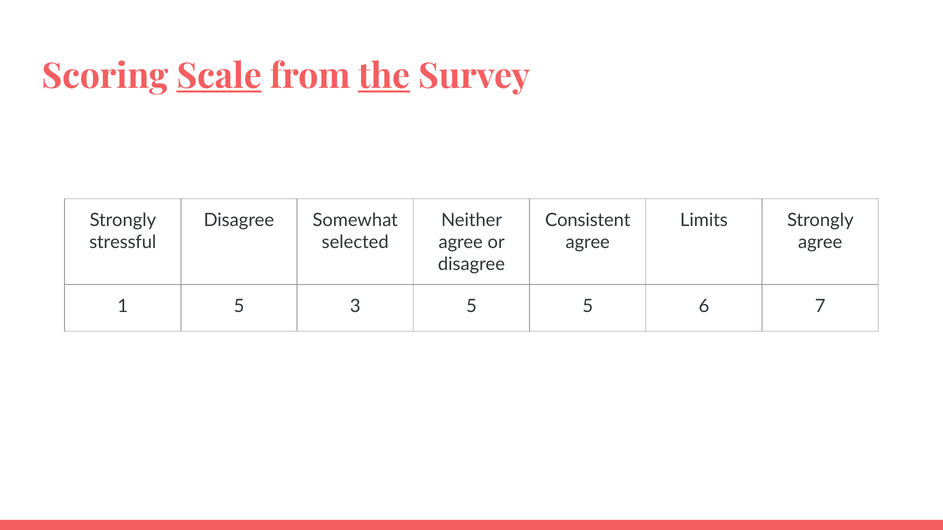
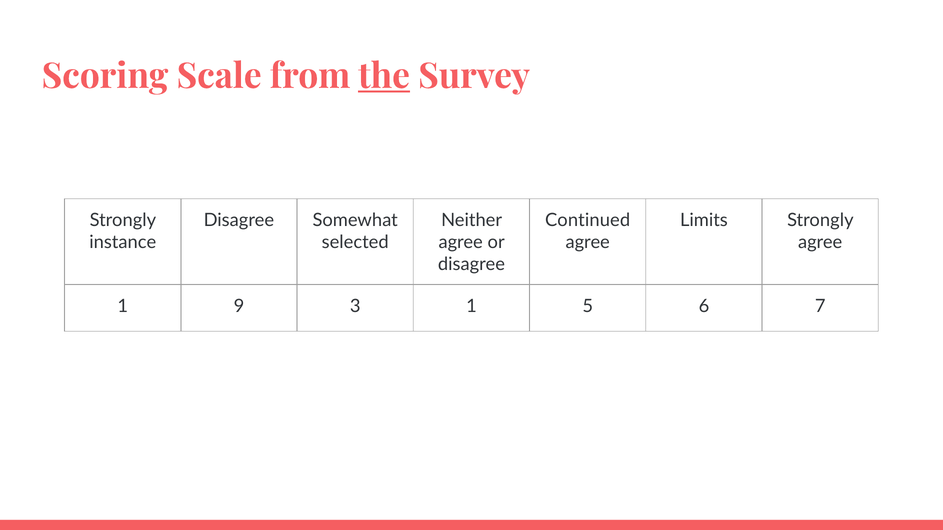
Scale underline: present -> none (219, 76)
Consistent: Consistent -> Continued (588, 220)
stressful: stressful -> instance (123, 242)
1 5: 5 -> 9 (239, 306)
3 5: 5 -> 1 (472, 306)
